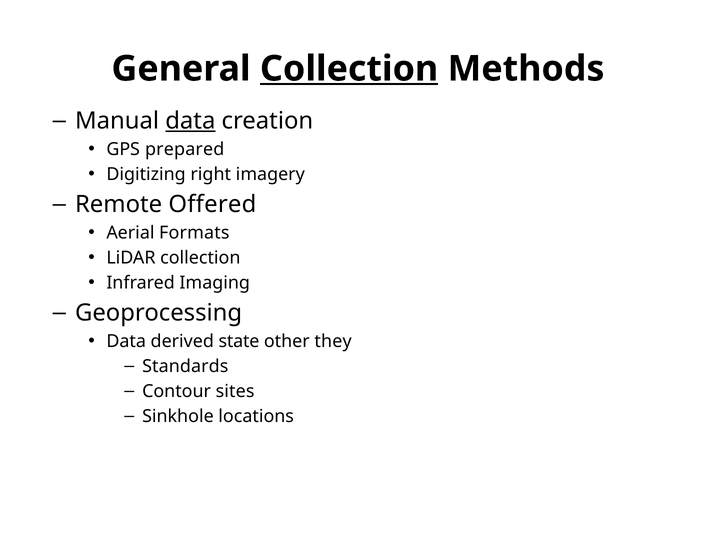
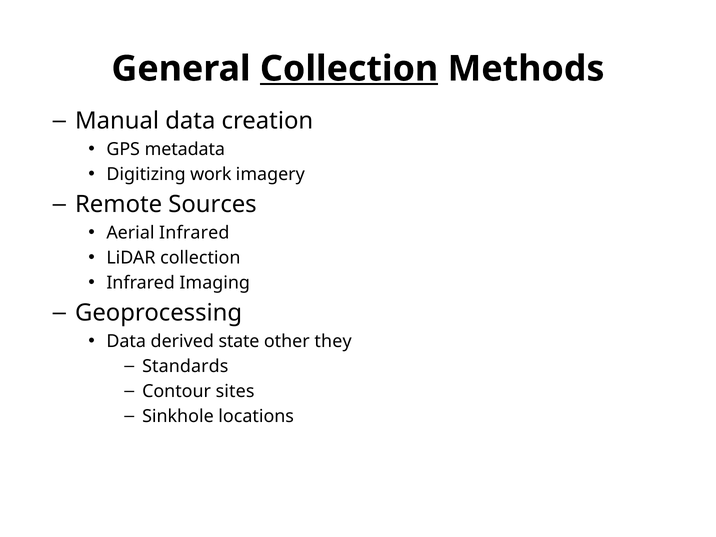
data underline: present -> none (190, 121)
prepared: prepared -> metadata (185, 149)
right: right -> work (211, 174)
Offered: Offered -> Sources (213, 204)
Aerial Formats: Formats -> Infrared (194, 233)
